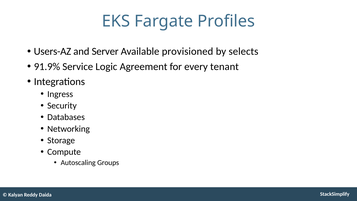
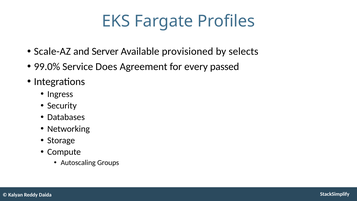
Users-AZ: Users-AZ -> Scale-AZ (52, 51)
91.9%: 91.9% -> 99.0% (47, 67)
Logic: Logic -> Does (106, 67)
tenant: tenant -> passed (225, 67)
